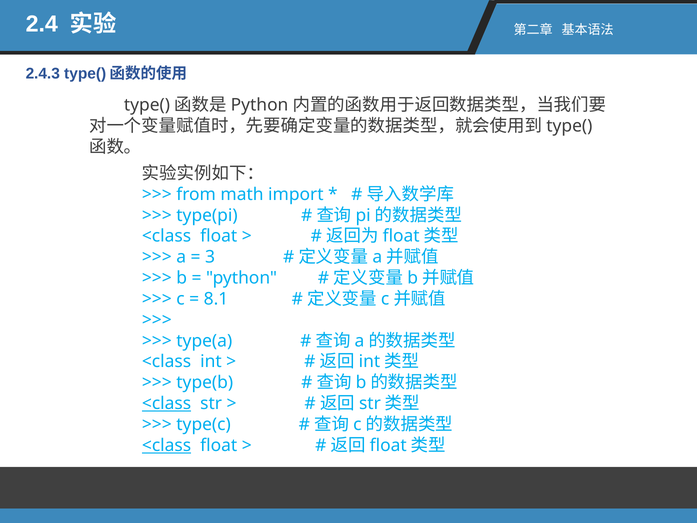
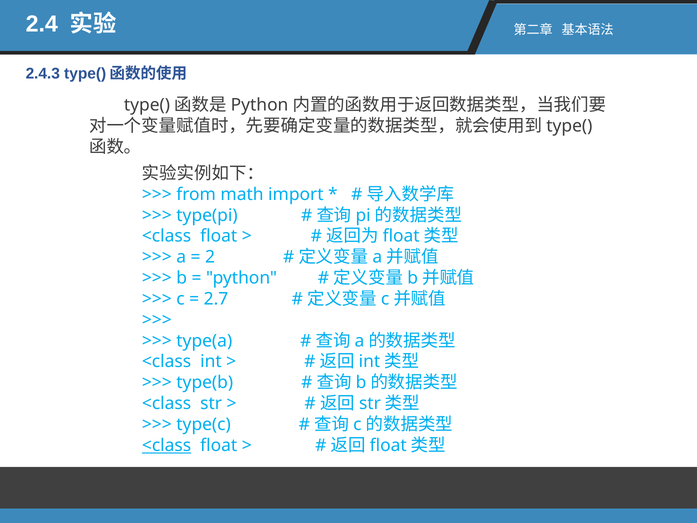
3: 3 -> 2 (210, 257)
8.1: 8.1 -> 2.7 (216, 299)
<class underline: present -> none (167, 403)
